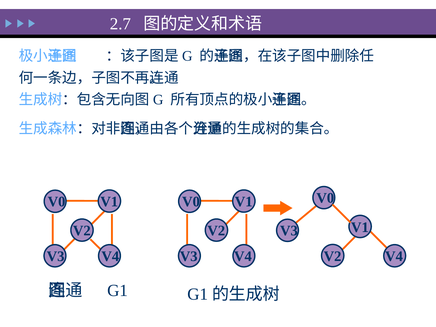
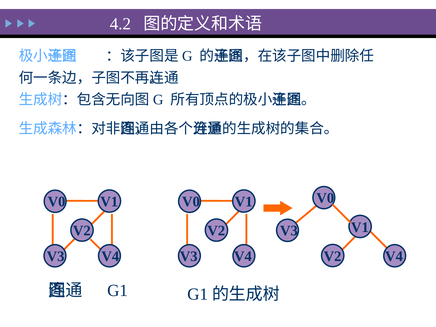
2.7: 2.7 -> 4.2 (120, 24)
